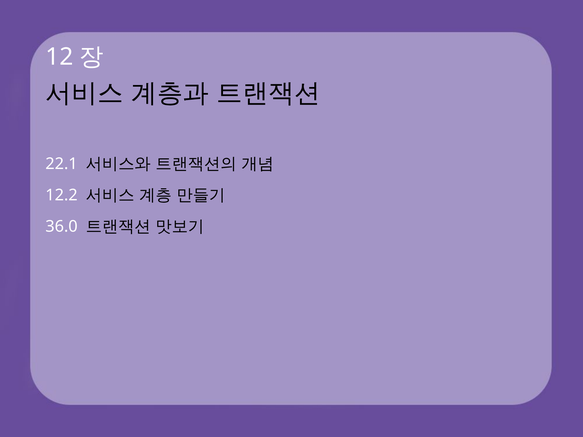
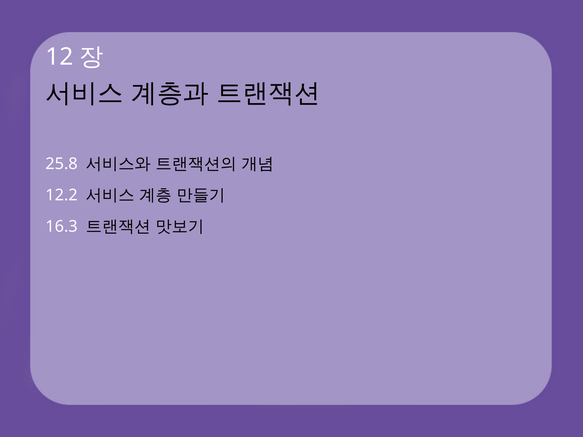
22.1: 22.1 -> 25.8 (62, 164)
36.0: 36.0 -> 16.3 (62, 227)
